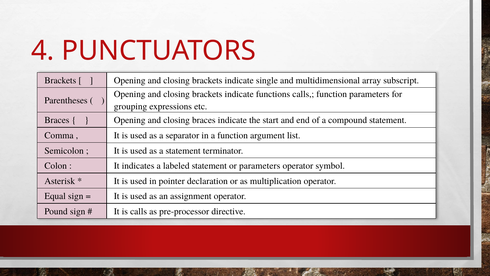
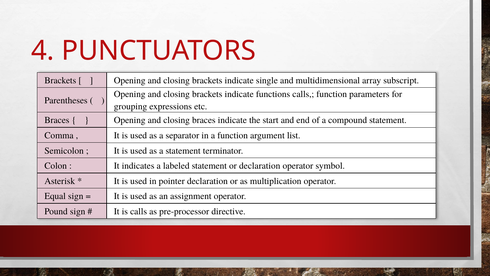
or parameters: parameters -> declaration (260, 166)
